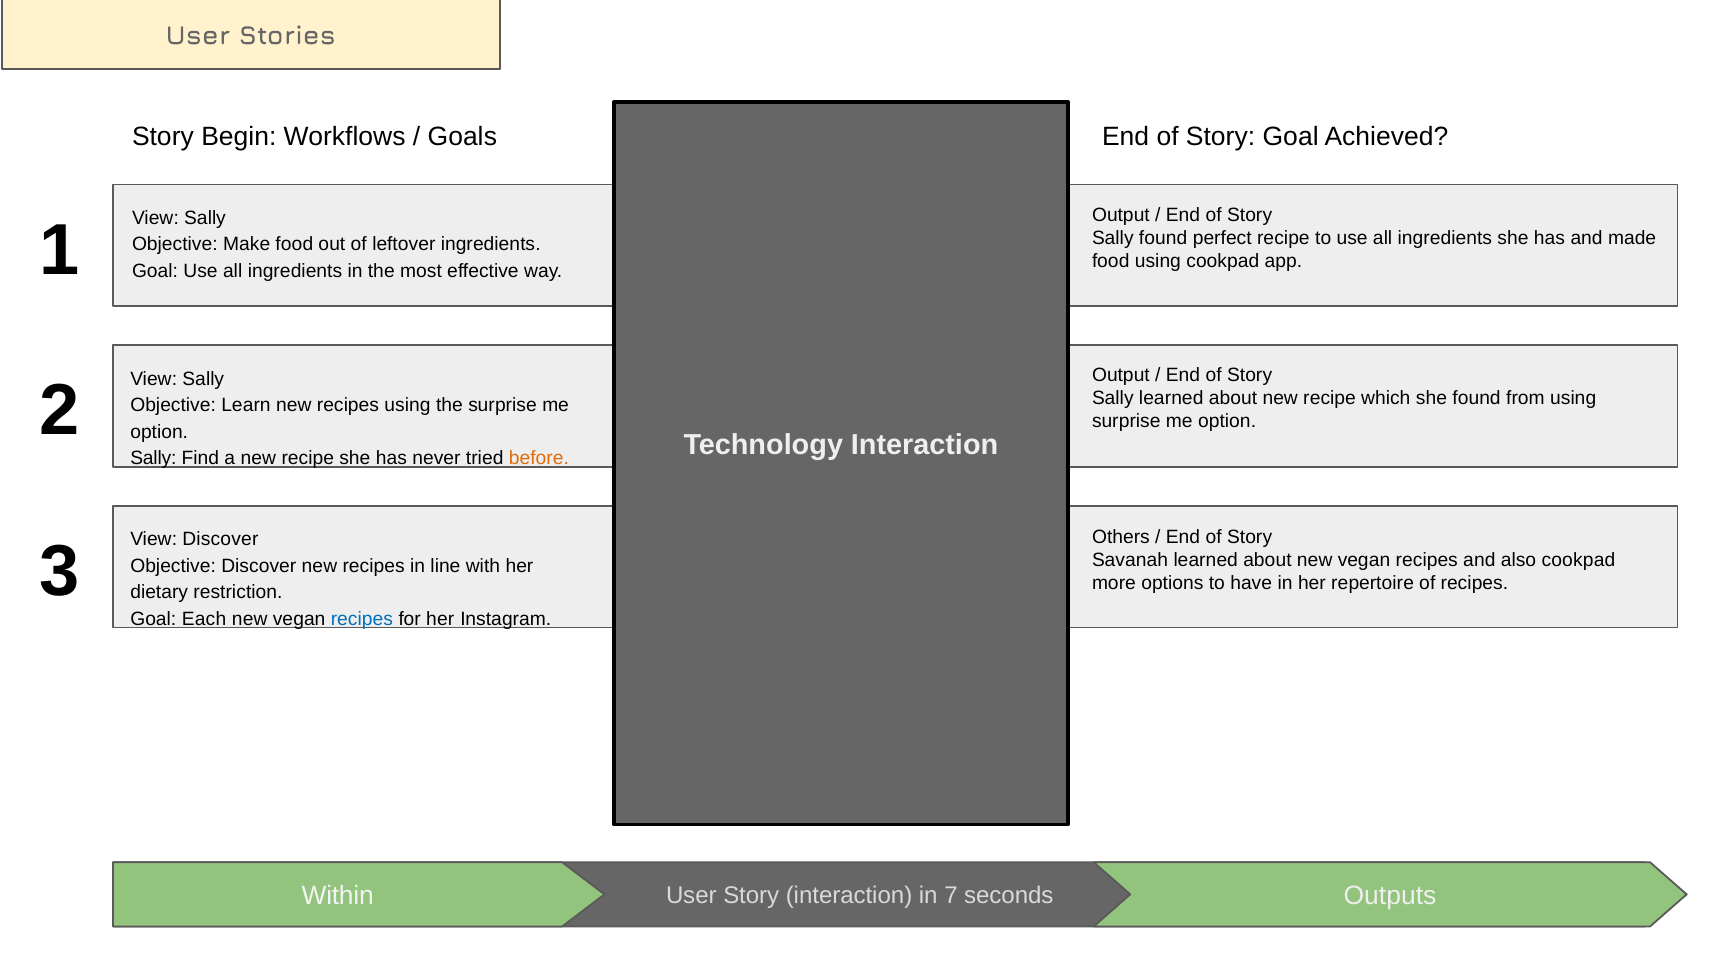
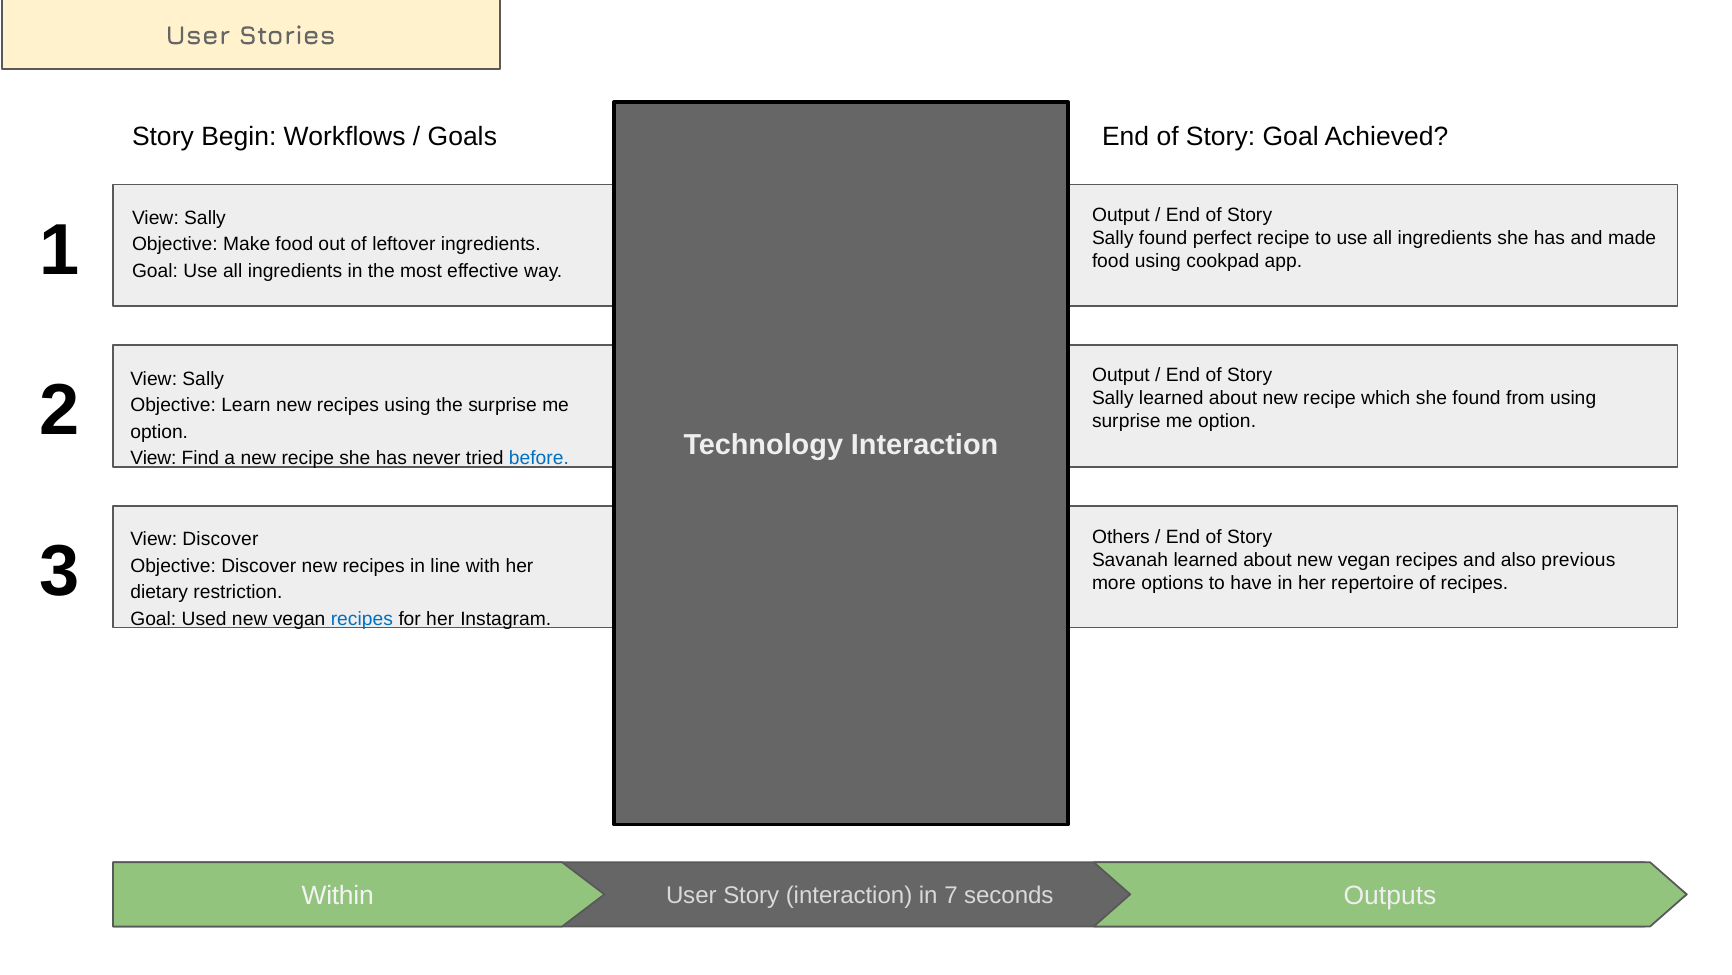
Sally: Sally -> View (153, 458)
before colour: orange -> blue (539, 458)
also cookpad: cookpad -> previous (1578, 560)
Each: Each -> Used (204, 618)
